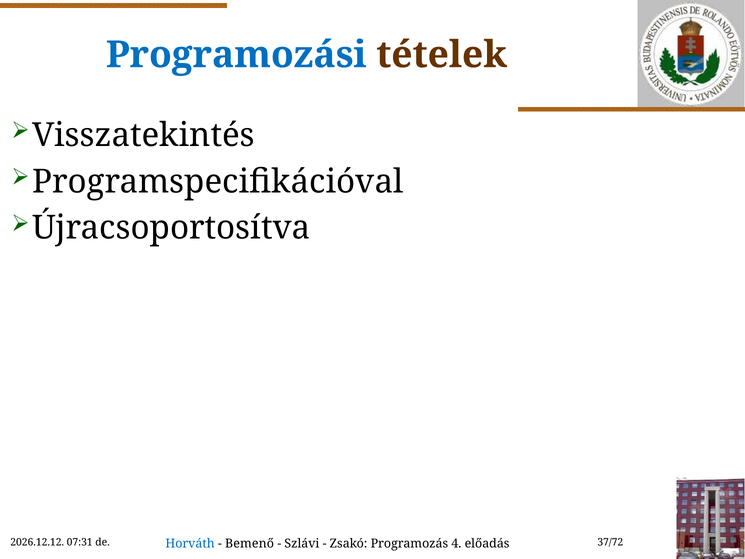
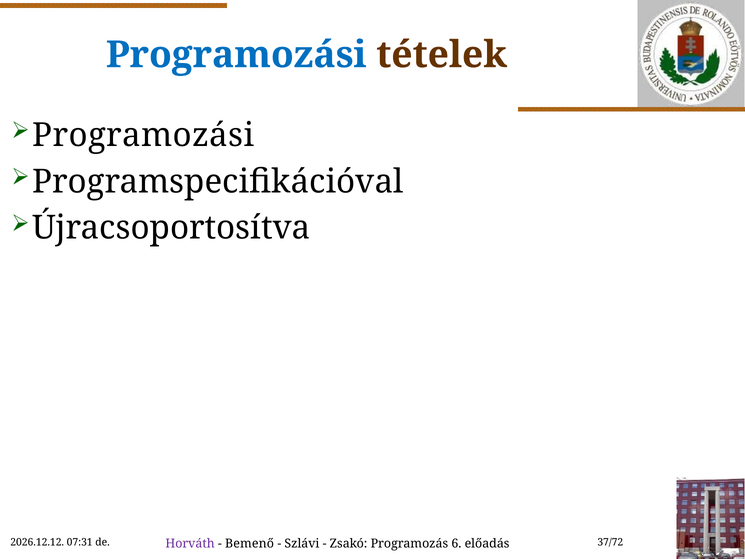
Visszatekintés: Visszatekintés -> Programozási (143, 135)
Horváth colour: blue -> purple (190, 544)
4: 4 -> 6 (456, 544)
